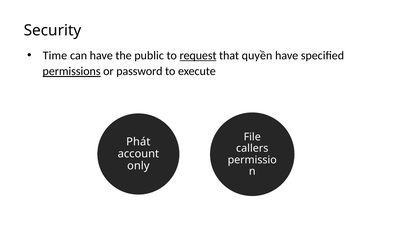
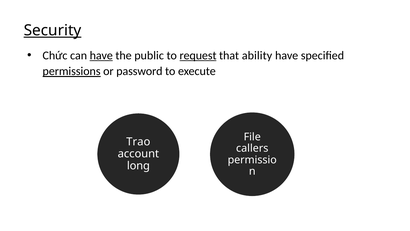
Security underline: none -> present (53, 30)
Time: Time -> Chức (55, 55)
have underline: none -> present (101, 55)
quyền: quyền -> ability (257, 55)
Phát: Phát -> Trao (138, 142)
only: only -> long (138, 166)
